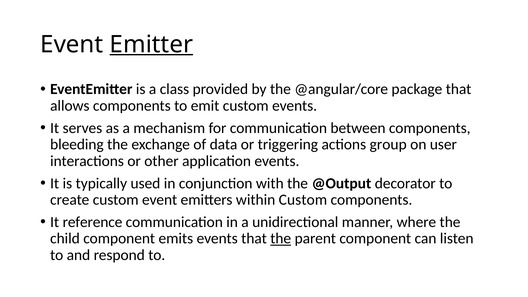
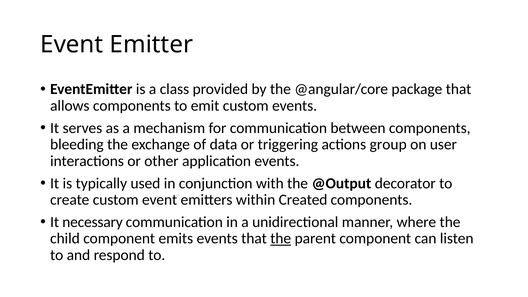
Emitter underline: present -> none (151, 44)
within Custom: Custom -> Created (303, 200)
reference: reference -> necessary (93, 222)
